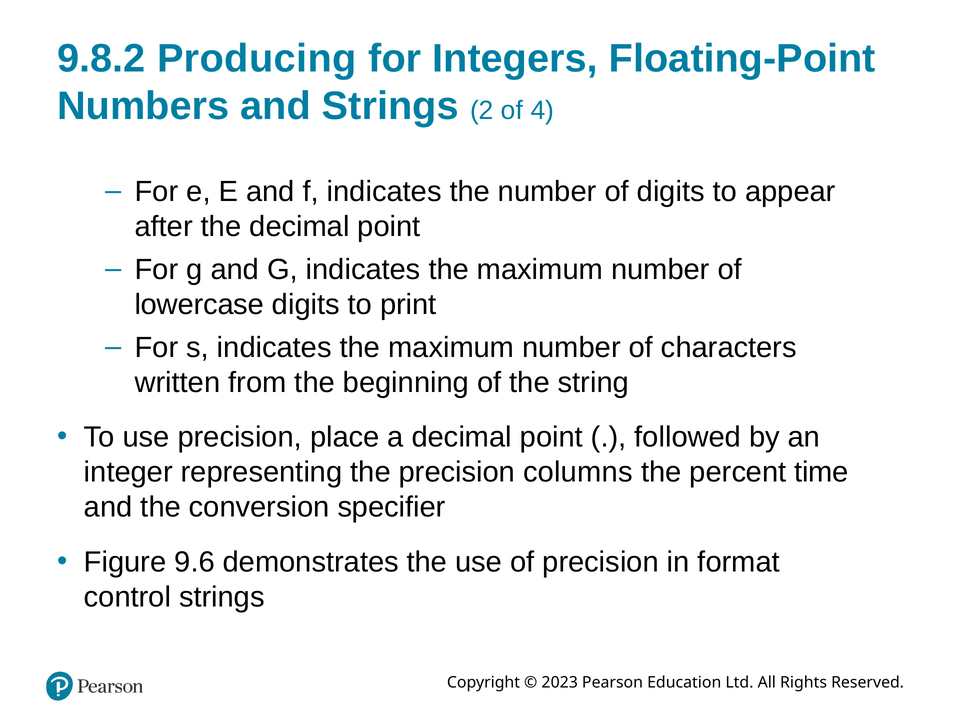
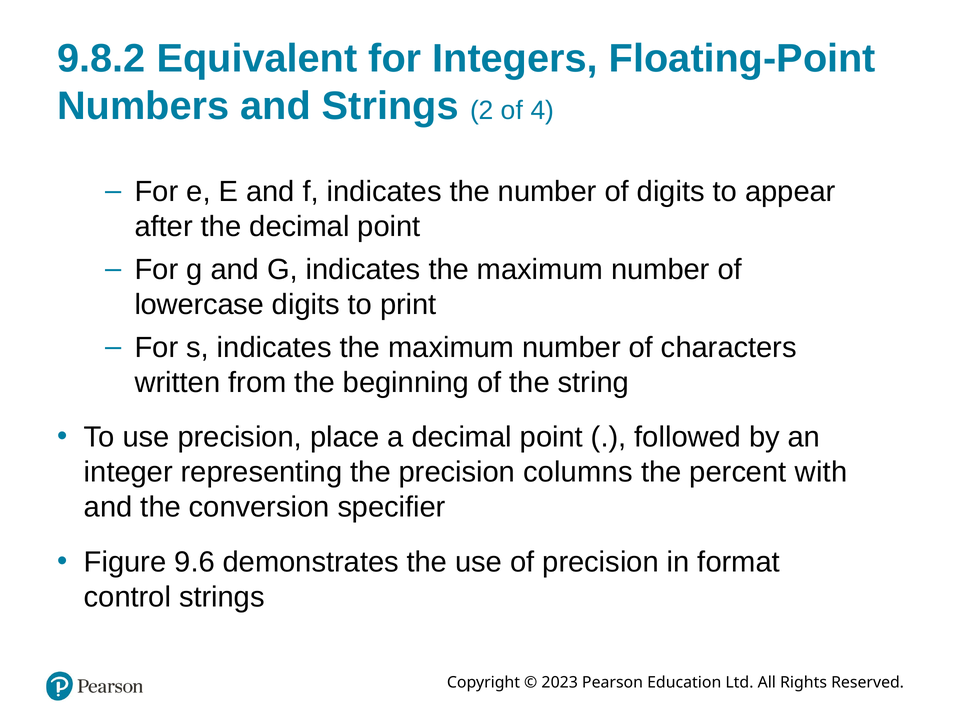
Producing: Producing -> Equivalent (257, 59)
time: time -> with (821, 472)
